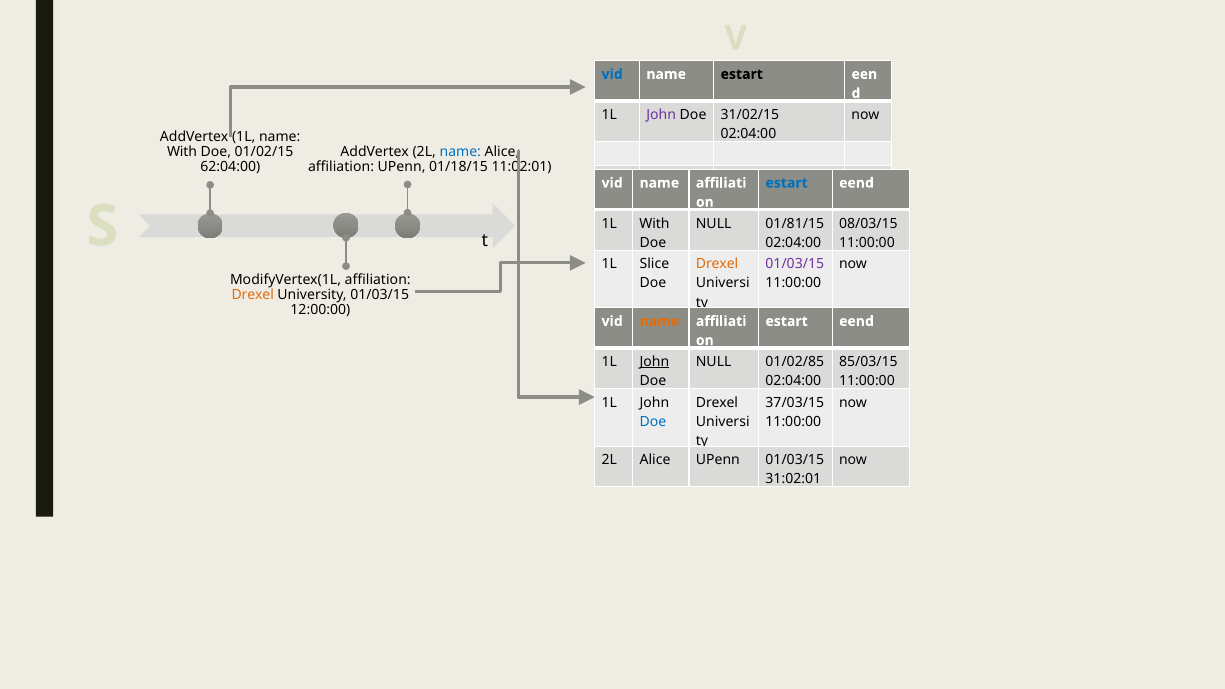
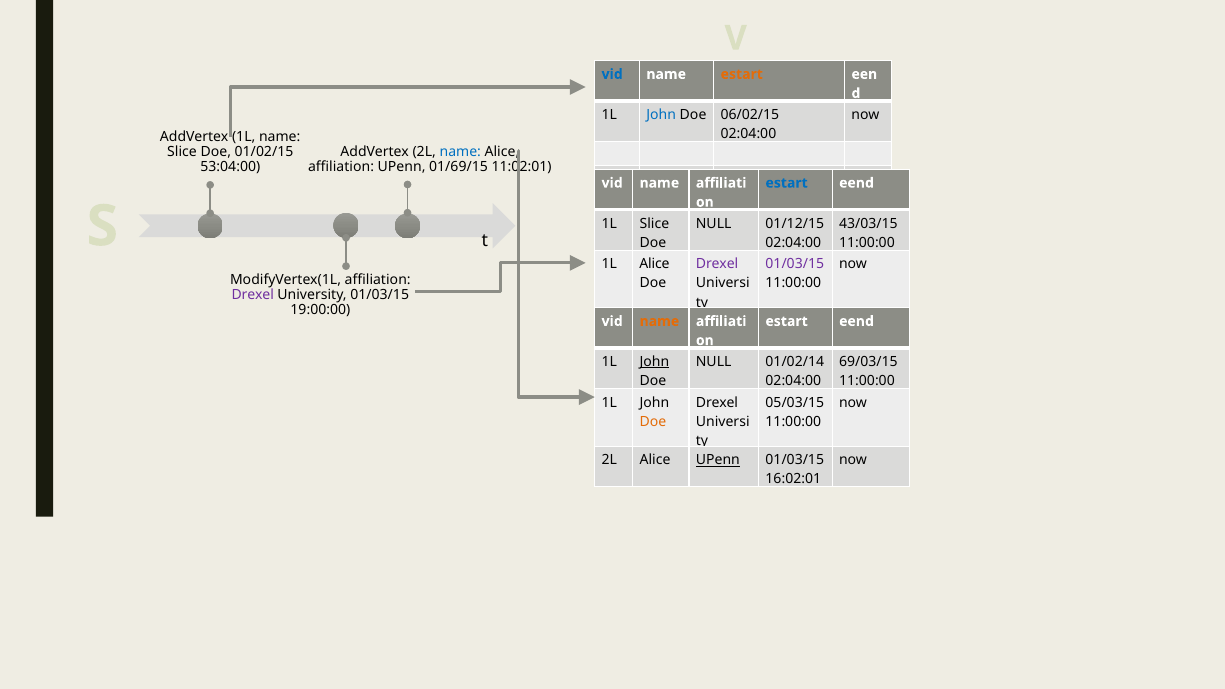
estart colour: black -> orange (742, 74)
John colour: purple -> blue (661, 115)
31/02/15: 31/02/15 -> 06/02/15 (750, 115)
With: With -> Slice (182, 152)
62:04:00: 62:04:00 -> 53:04:00 (230, 167)
01/18/15: 01/18/15 -> 01/69/15 (459, 167)
1L With: With -> Slice (654, 224)
01/81/15: 01/81/15 -> 01/12/15 (795, 224)
08/03/15: 08/03/15 -> 43/03/15 (868, 224)
1L Slice: Slice -> Alice (654, 264)
Drexel colour: orange -> purple (717, 264)
Drexel colour: orange -> purple (253, 295)
12:00:00: 12:00:00 -> 19:00:00 (320, 310)
01/02/85: 01/02/85 -> 01/02/14 (795, 362)
85/03/15: 85/03/15 -> 69/03/15 (868, 362)
37/03/15: 37/03/15 -> 05/03/15 (795, 403)
Doe colour: blue -> orange (653, 422)
UPenn underline: none -> present (718, 460)
31:02:01: 31:02:01 -> 16:02:01 (793, 479)
